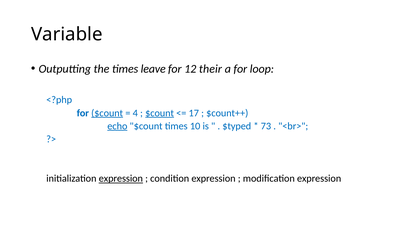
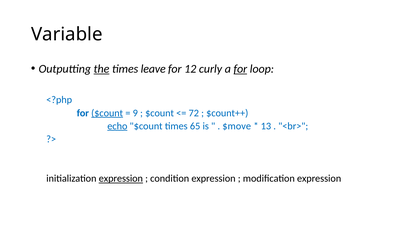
the underline: none -> present (101, 69)
their: their -> curly (211, 69)
for underline: none -> present (240, 69)
4: 4 -> 9 (135, 113)
$count underline: present -> none (160, 113)
17: 17 -> 72 (194, 113)
10: 10 -> 65 (195, 126)
$typed: $typed -> $move (237, 126)
73: 73 -> 13 (266, 126)
